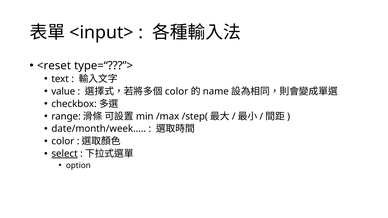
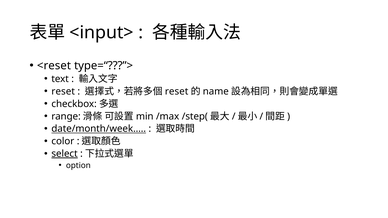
value: value -> reset (63, 91)
color: color -> reset (177, 91)
date/month/week… underline: none -> present (99, 129)
